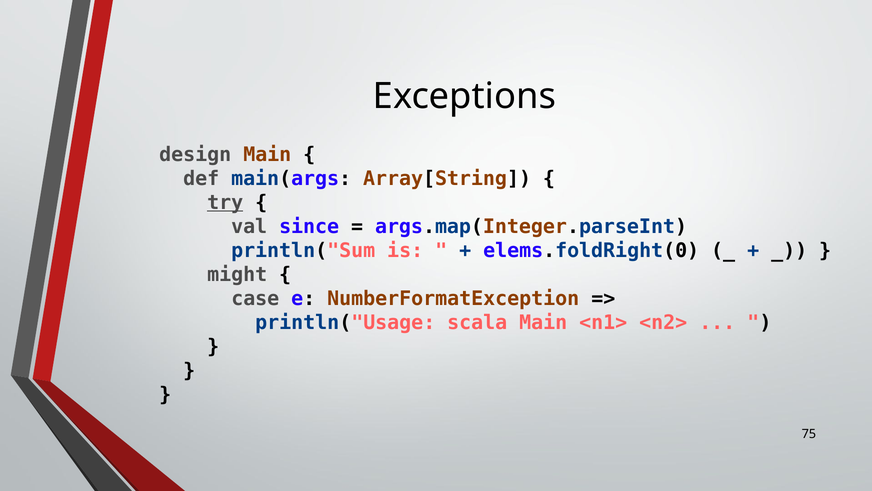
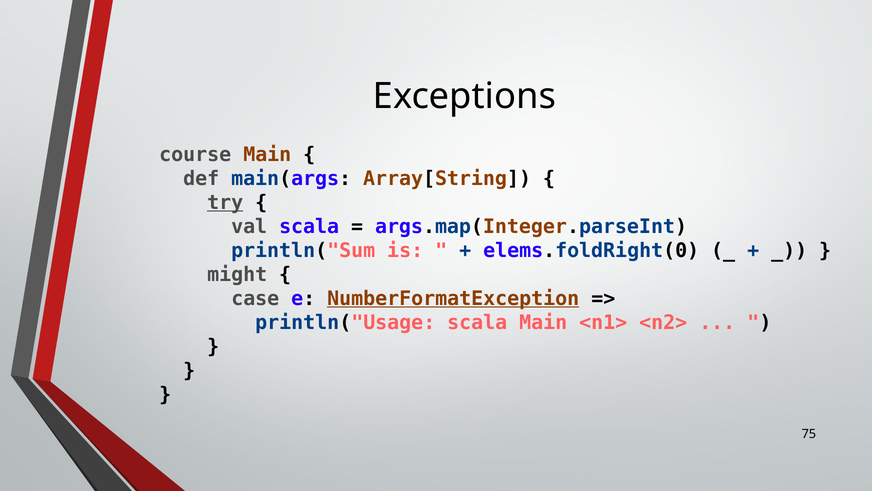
design: design -> course (195, 154)
val since: since -> scala (309, 226)
NumberFormatException underline: none -> present (453, 298)
